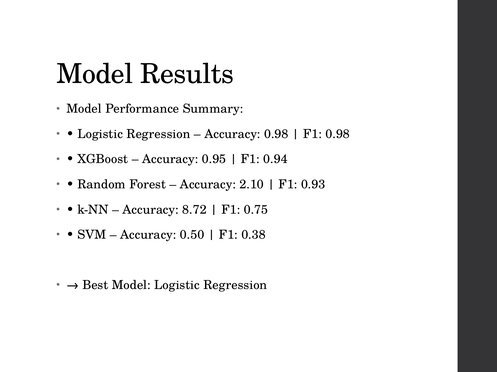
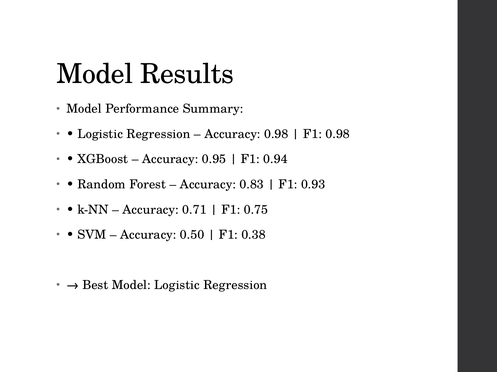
2.10: 2.10 -> 0.83 (252, 185)
8.72: 8.72 -> 0.71 (194, 210)
